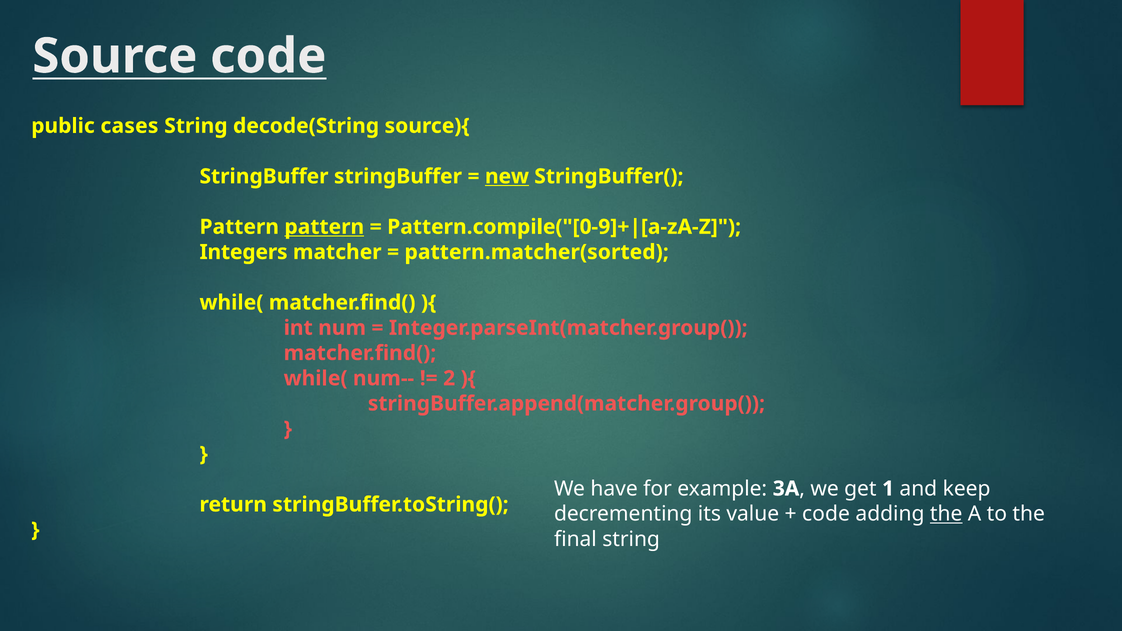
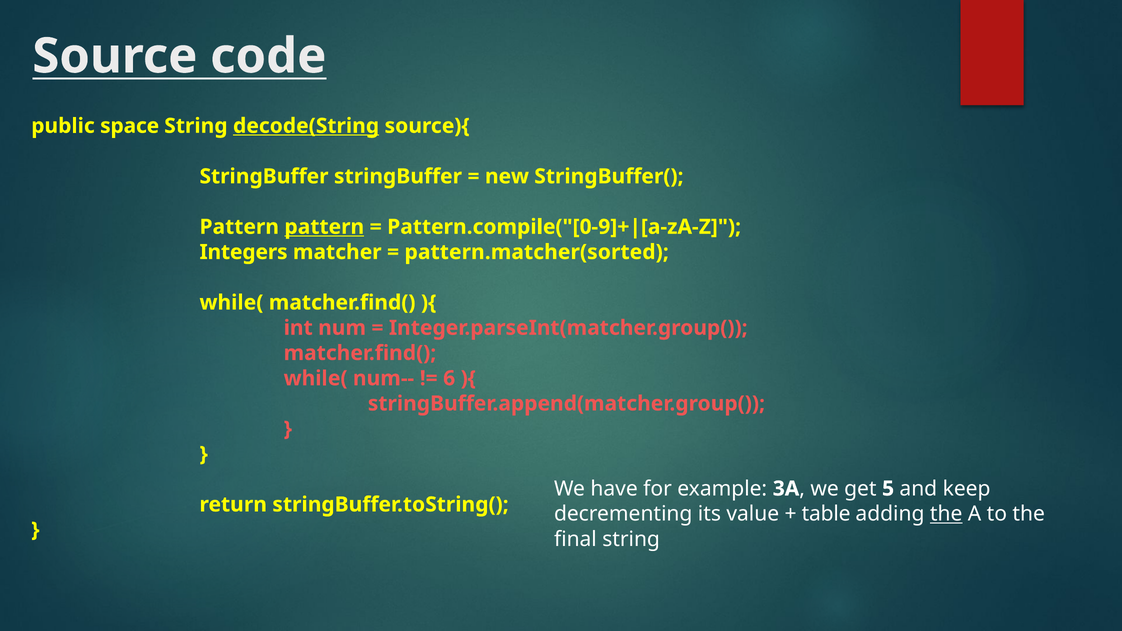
cases: cases -> space (130, 126)
decode(String underline: none -> present (306, 126)
new underline: present -> none (507, 176)
2: 2 -> 6 (449, 378)
1: 1 -> 5 (888, 489)
code: code -> table (826, 514)
